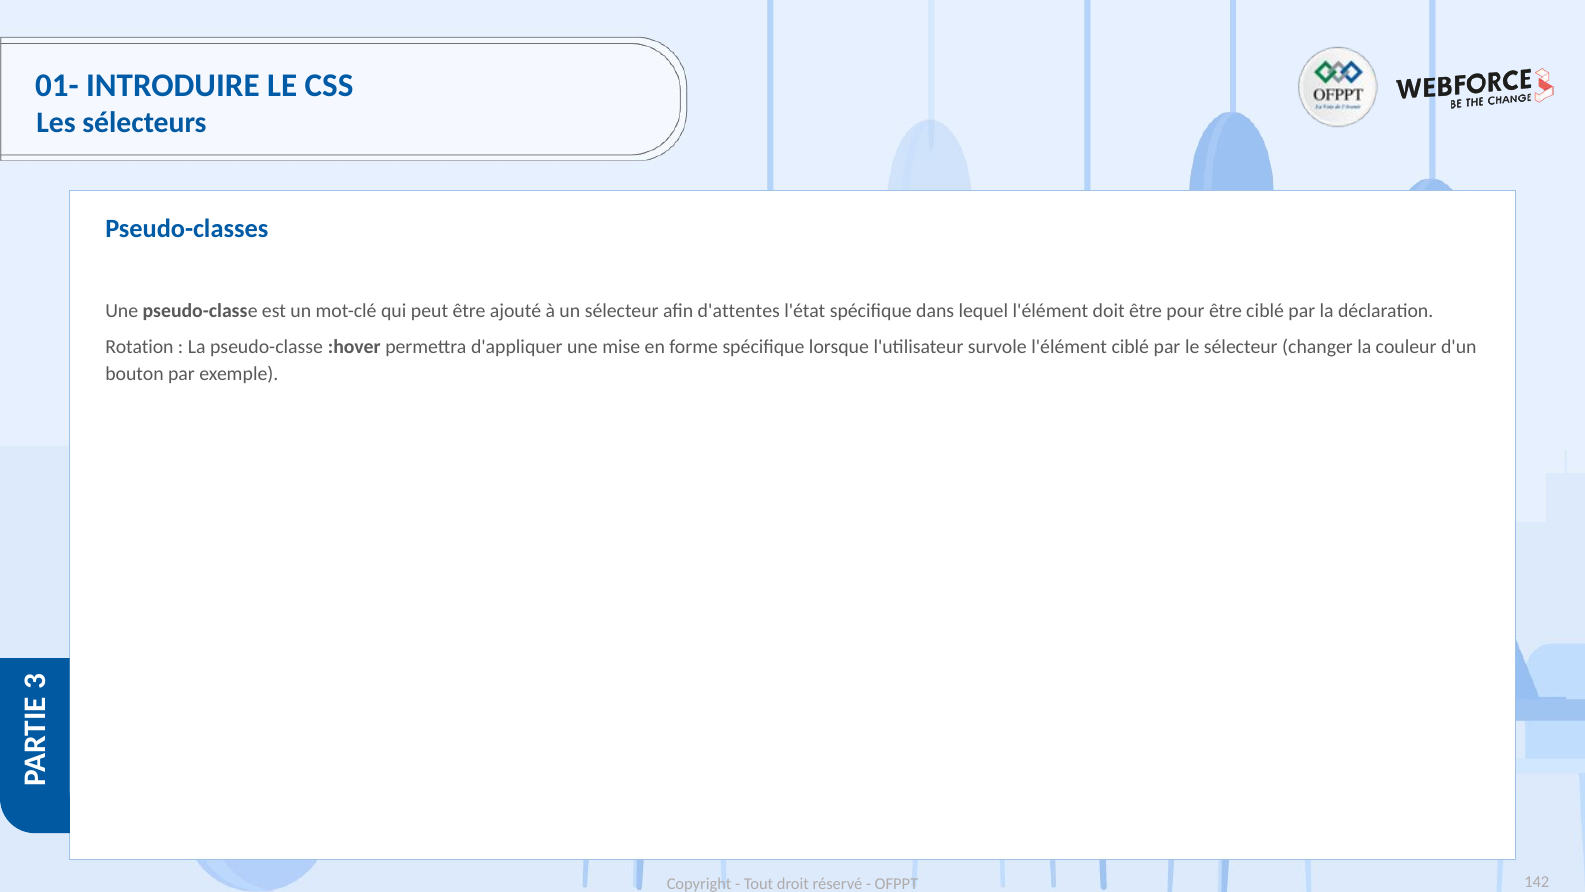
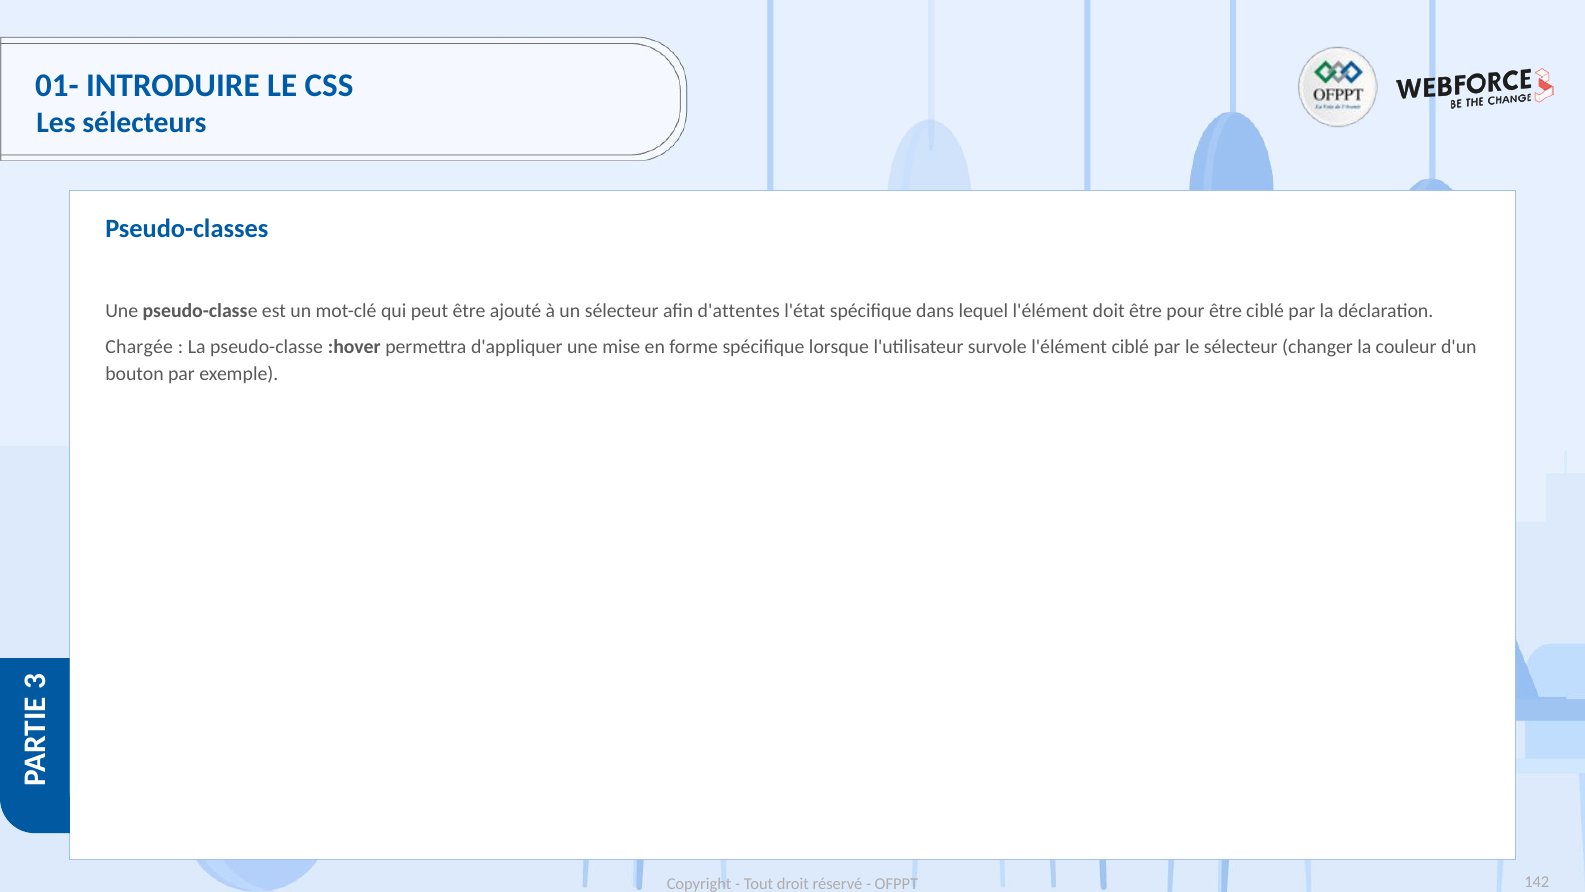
Rotation: Rotation -> Chargée (139, 347)
